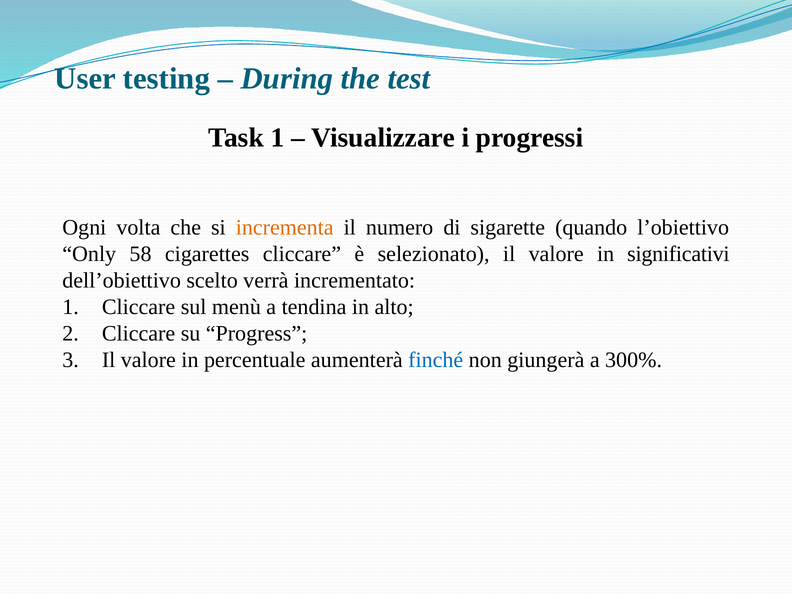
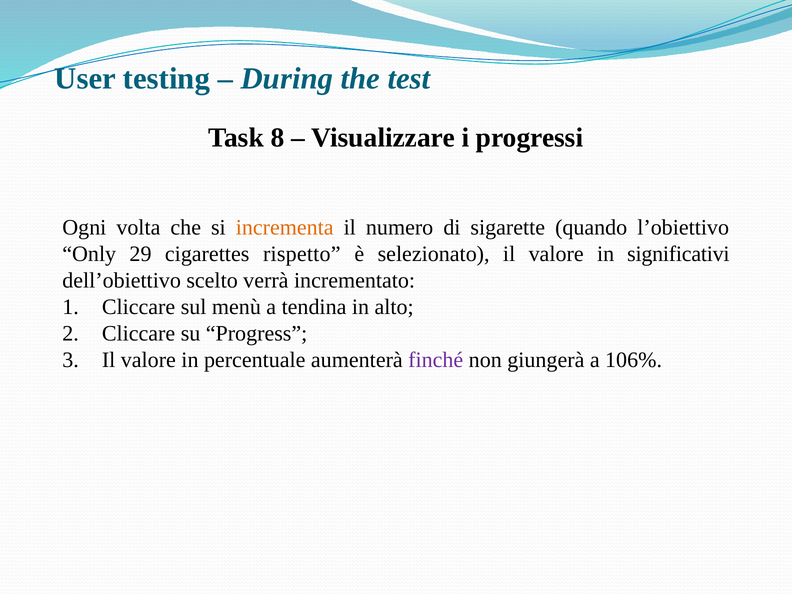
Task 1: 1 -> 8 (278, 138)
58: 58 -> 29 (141, 254)
cigarettes cliccare: cliccare -> rispetto (302, 254)
finché colour: blue -> purple (436, 360)
300%: 300% -> 106% (634, 360)
